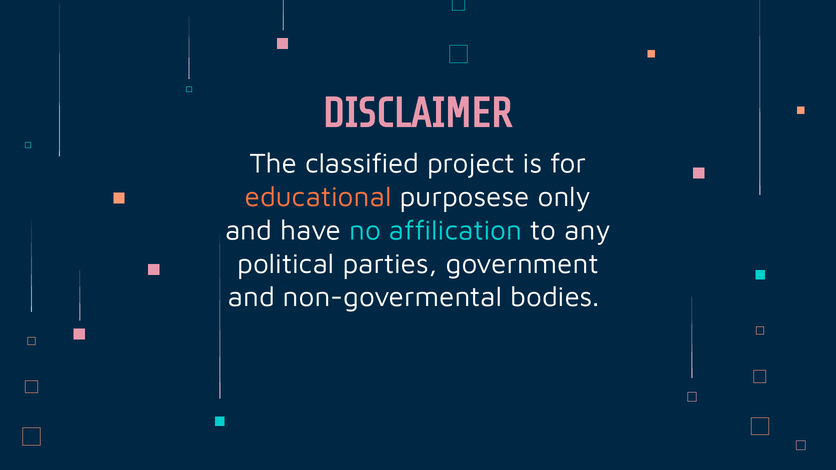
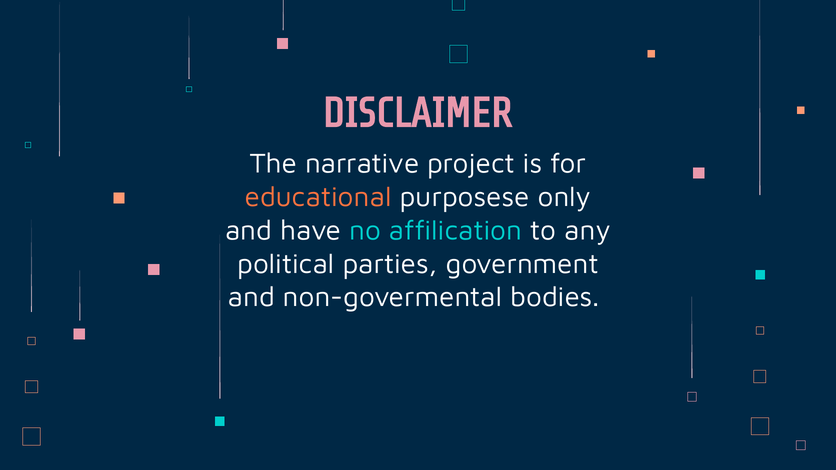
classified: classified -> narrative (362, 164)
